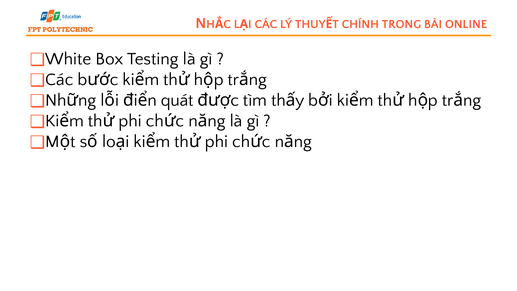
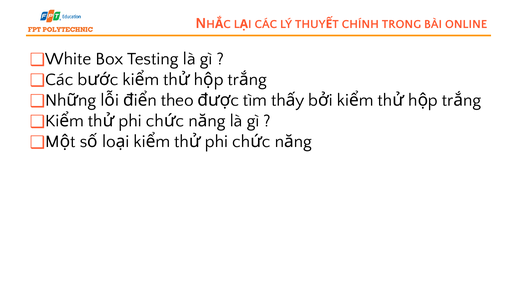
quát: quát -> theo (177, 100)
